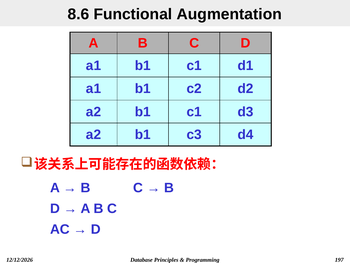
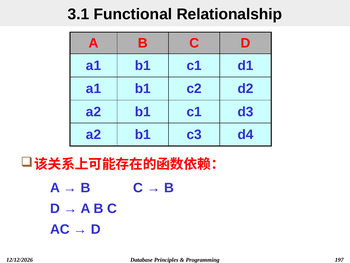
8.6: 8.6 -> 3.1 (78, 14)
Augmentation: Augmentation -> Relationalship (229, 14)
